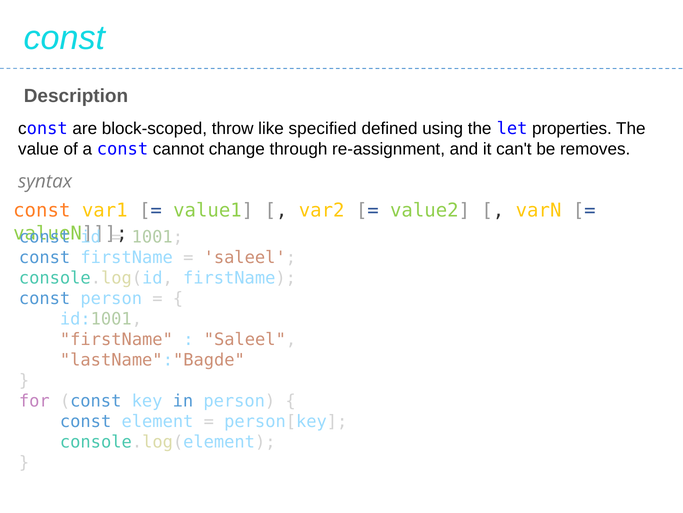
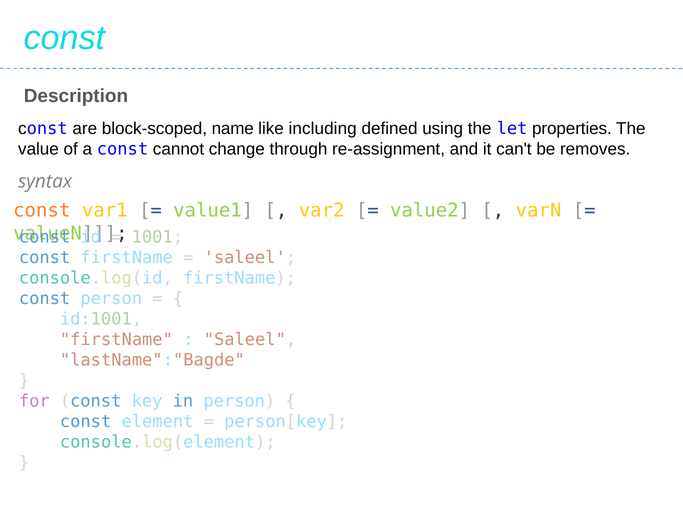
throw: throw -> name (233, 129)
specified: specified -> including (323, 129)
